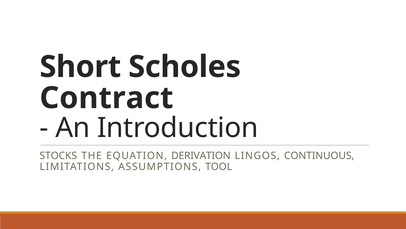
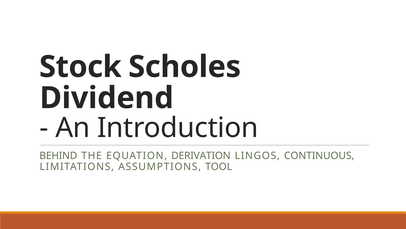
Short: Short -> Stock (80, 67)
Contract: Contract -> Dividend (107, 98)
STOCKS: STOCKS -> BEHIND (58, 155)
